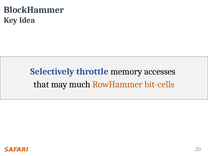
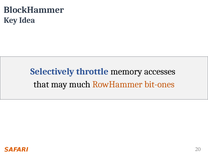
bit-cells: bit-cells -> bit-ones (159, 84)
